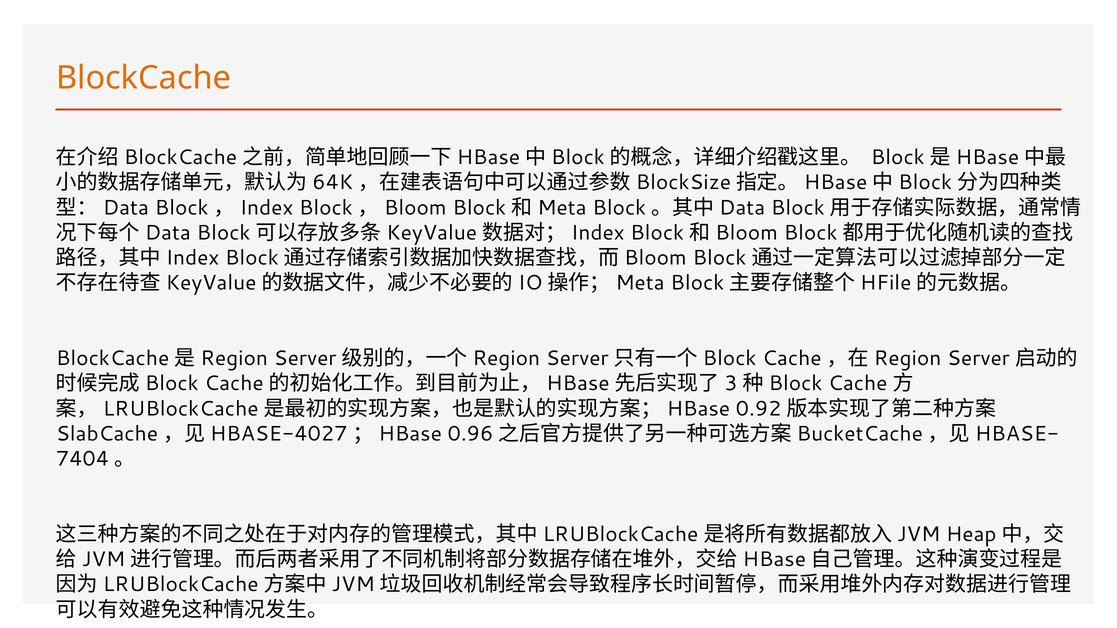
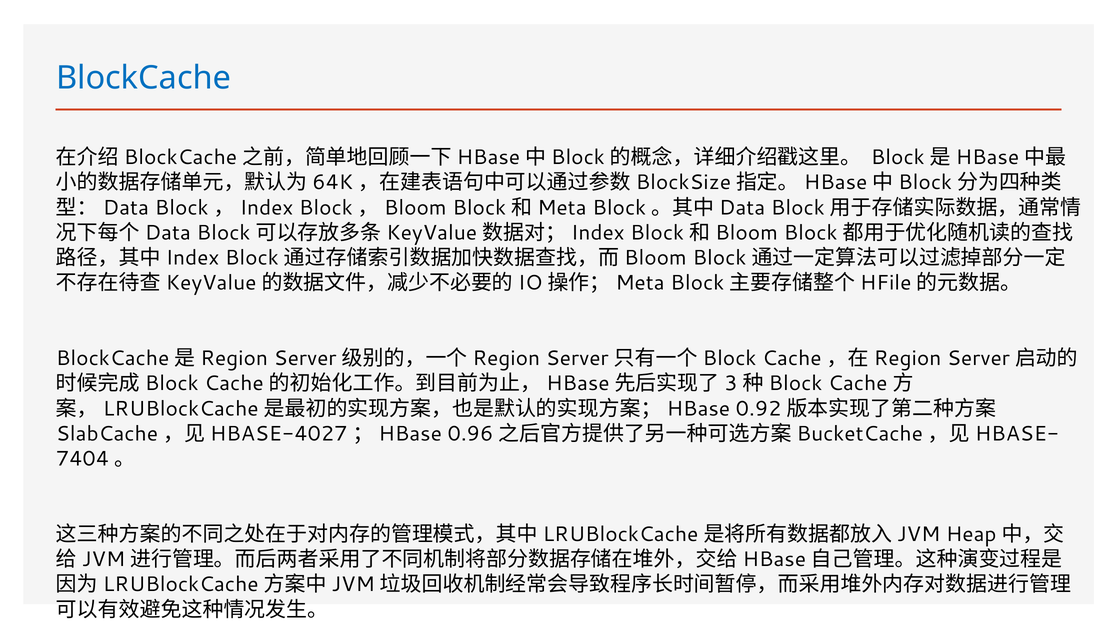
BlockCache colour: orange -> blue (144, 78)
